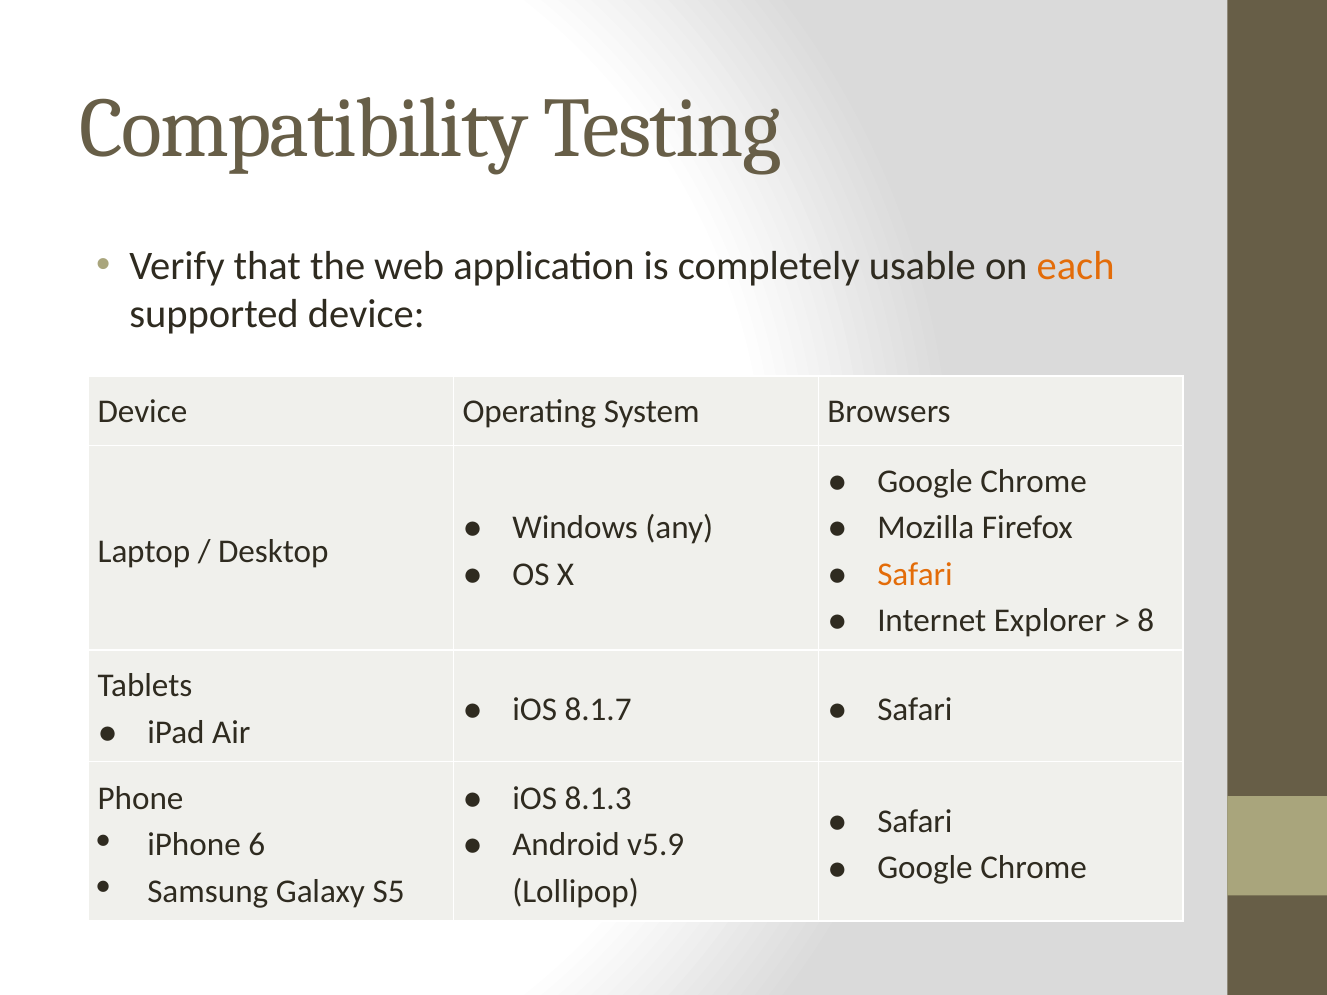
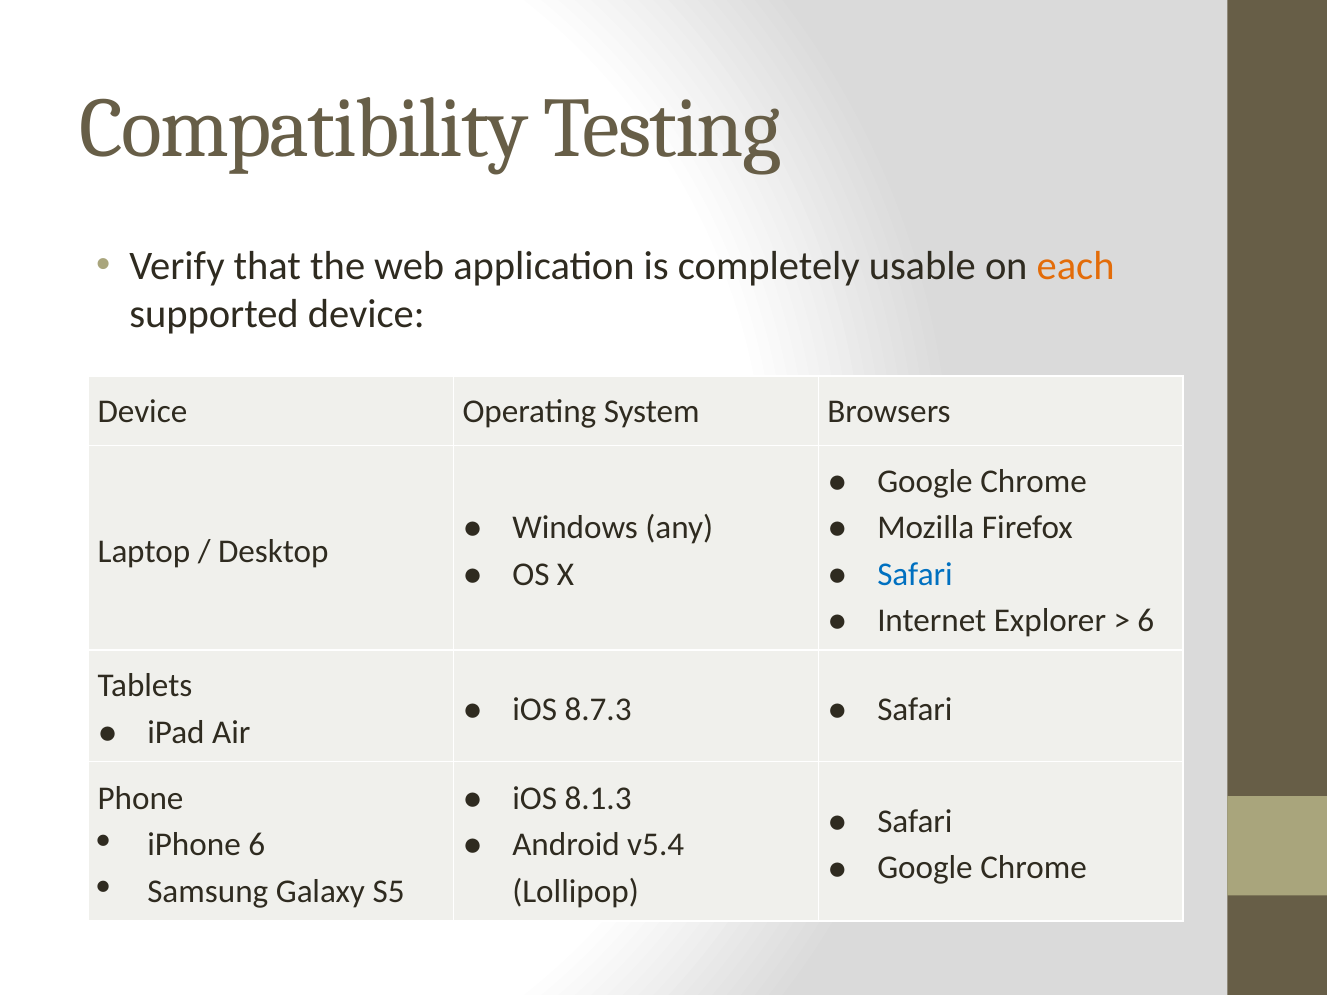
Safari colour: orange -> blue (915, 574)
8: 8 -> 6 (1146, 621)
8.1.7: 8.1.7 -> 8.7.3 (598, 709)
v5.9: v5.9 -> v5.4 (656, 845)
